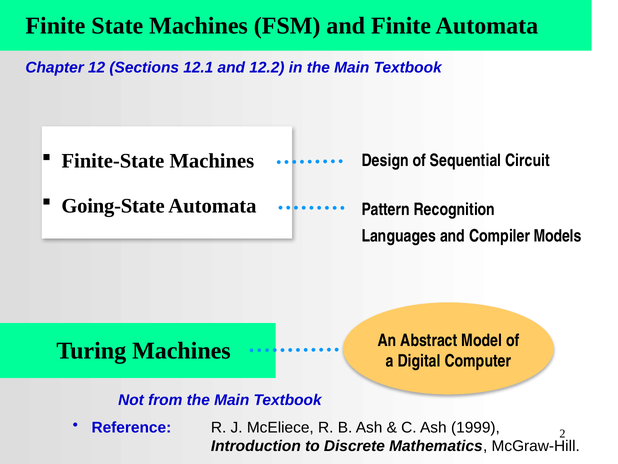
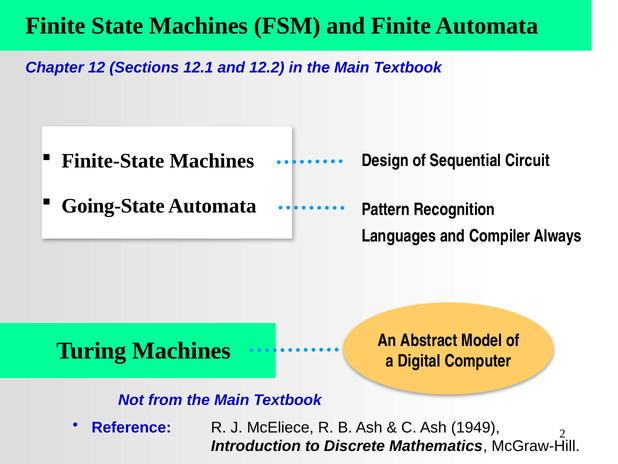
Models: Models -> Always (558, 236)
1999: 1999 -> 1949 (475, 427)
